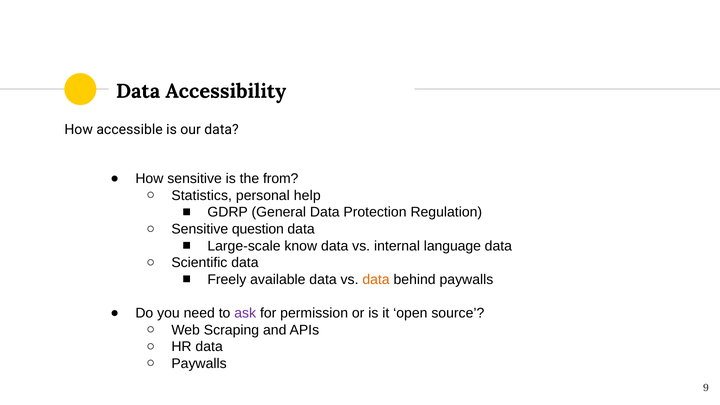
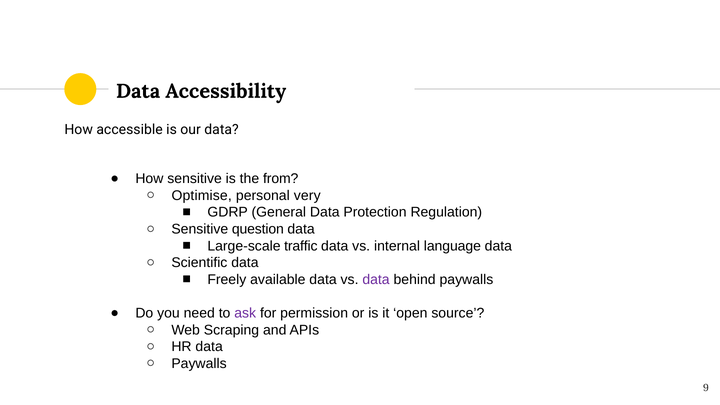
Statistics: Statistics -> Optimise (202, 196)
help: help -> very (307, 196)
know: know -> traffic (301, 246)
data colour: orange -> purple (376, 280)
